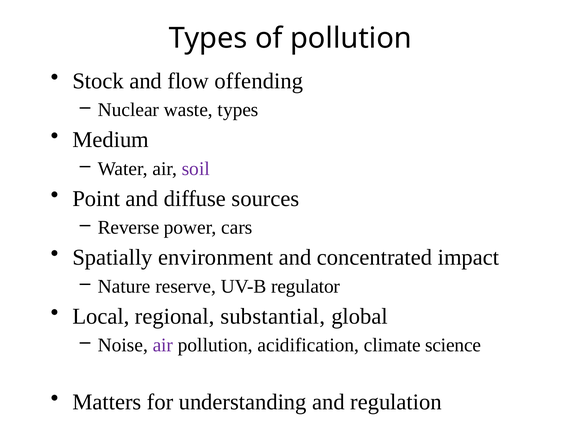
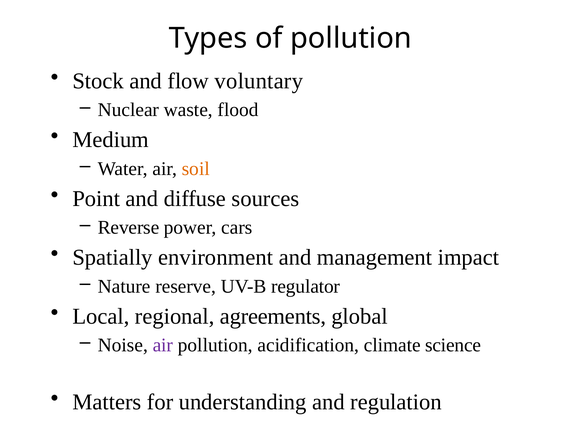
offending: offending -> voluntary (259, 81)
waste types: types -> flood (238, 110)
soil colour: purple -> orange (196, 169)
concentrated: concentrated -> management (375, 257)
substantial: substantial -> agreements (273, 316)
